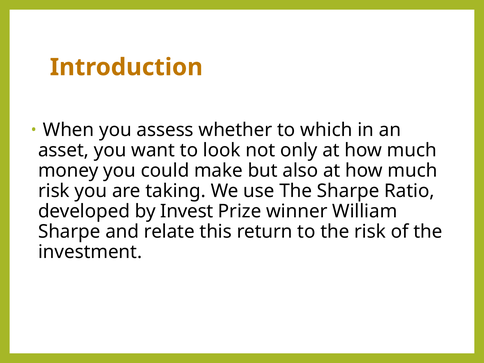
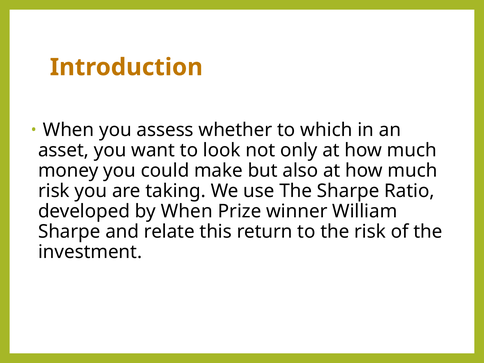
by Invest: Invest -> When (187, 211)
